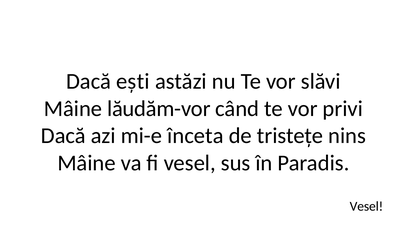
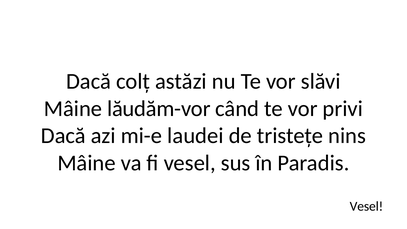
ești: ești -> colț (133, 81)
înceta: înceta -> laudei (195, 136)
